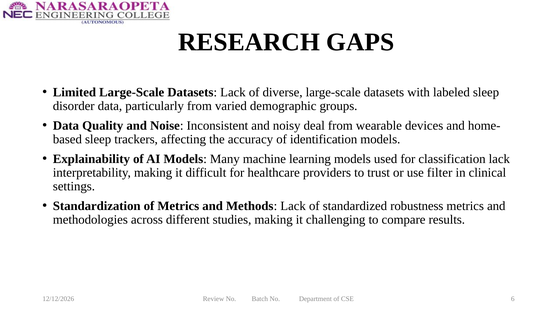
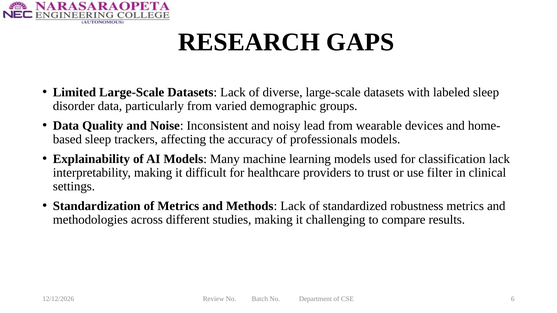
deal: deal -> lead (314, 126)
identification: identification -> professionals (324, 139)
